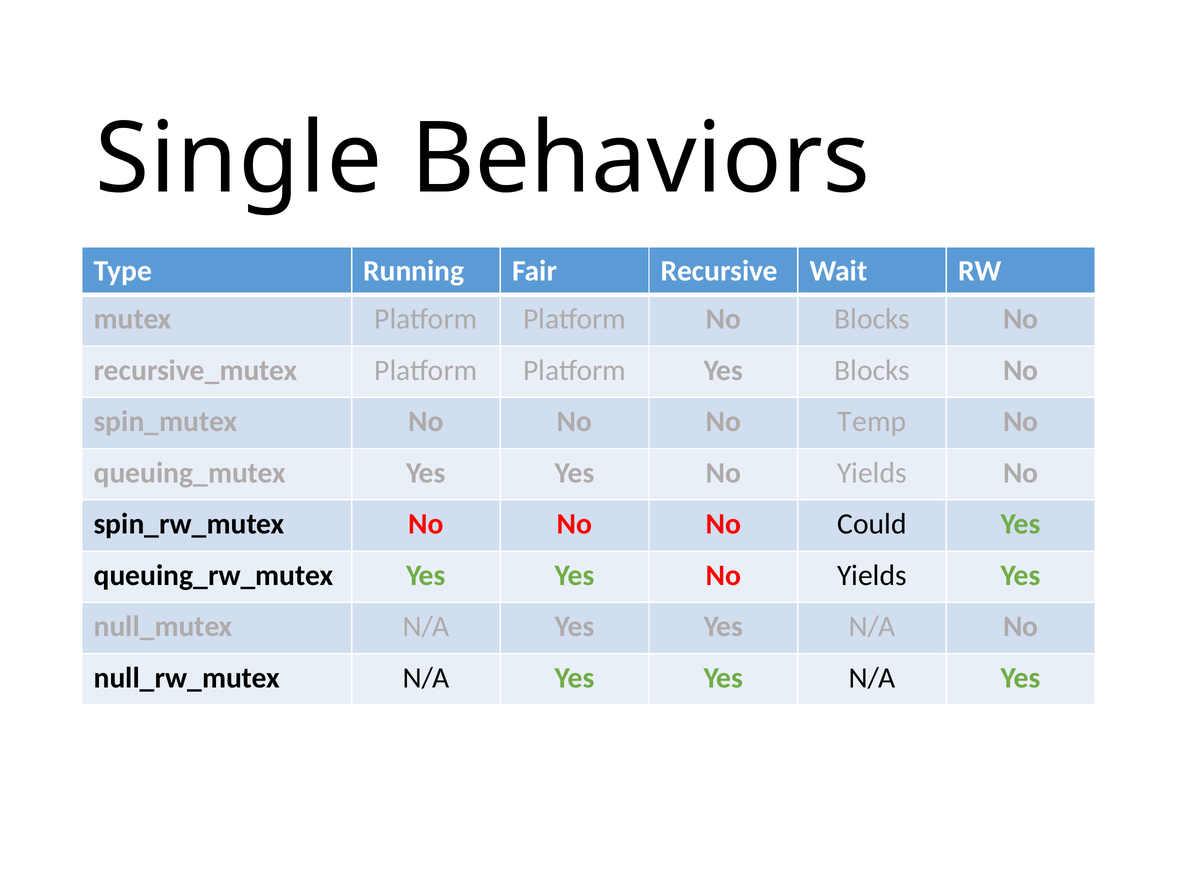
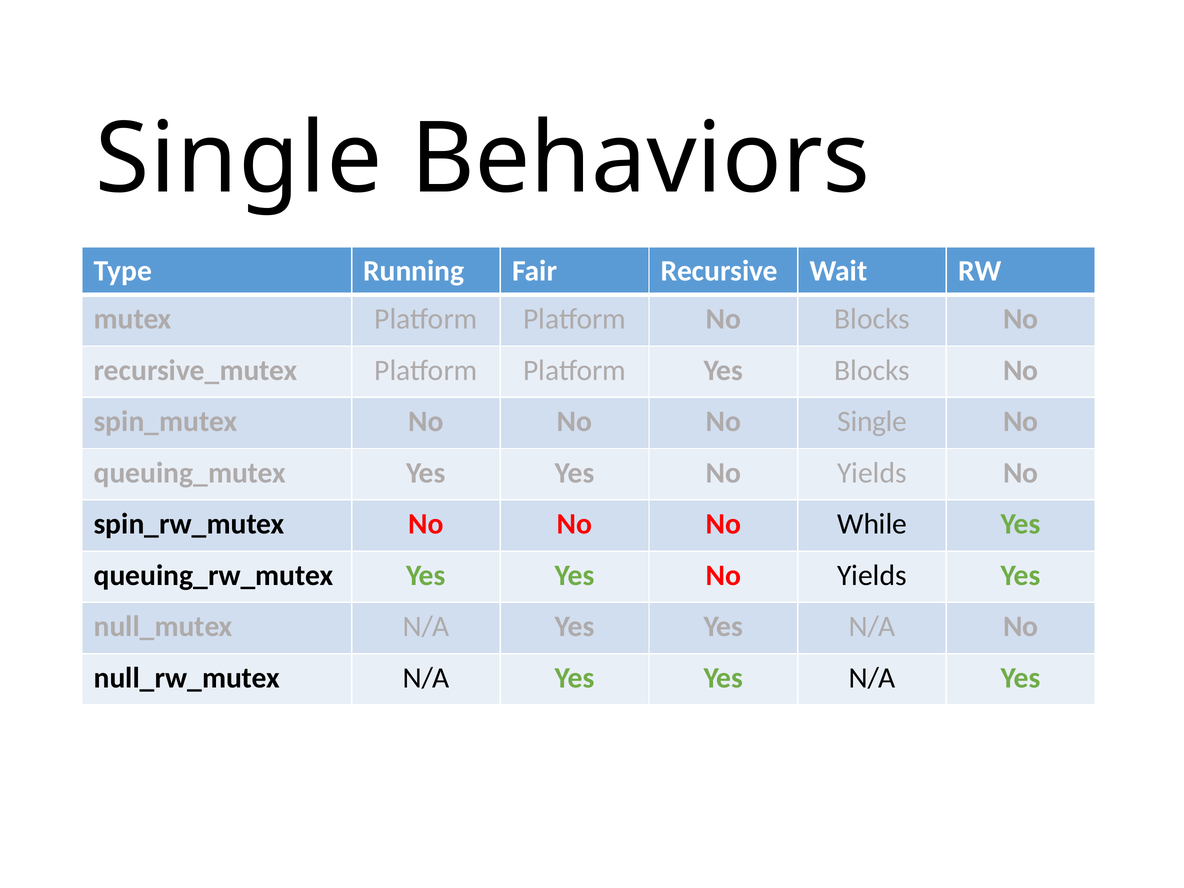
No Temp: Temp -> Single (872, 422)
Could: Could -> While (872, 524)
